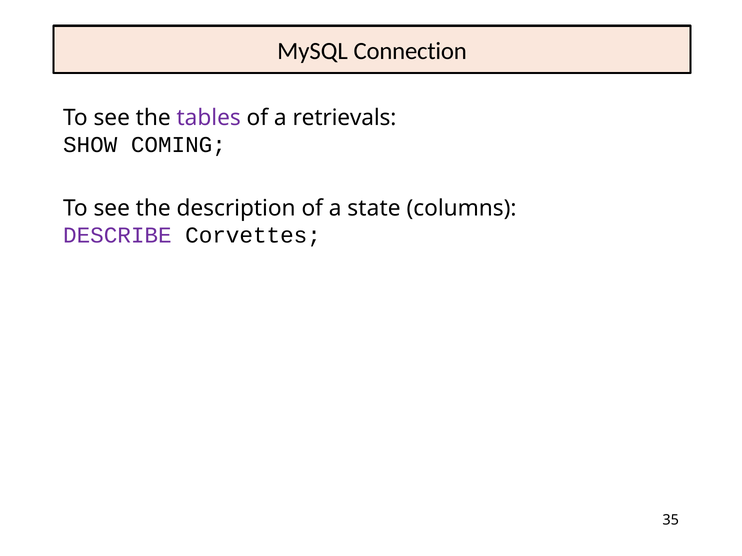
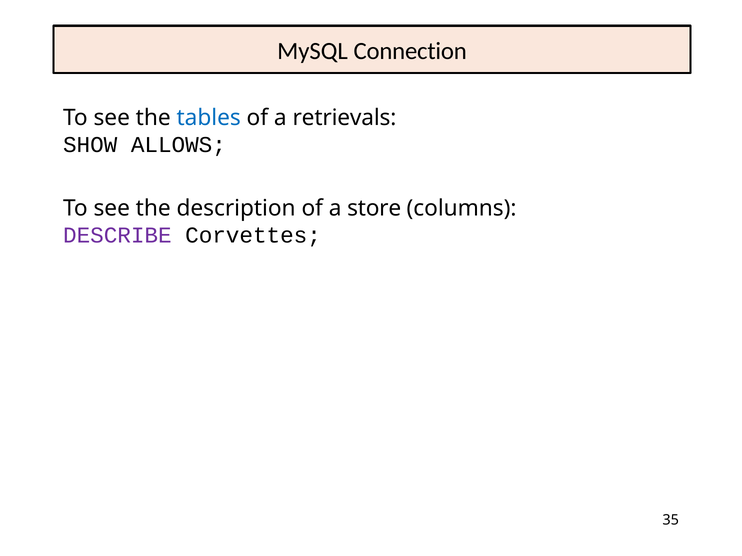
tables colour: purple -> blue (209, 118)
COMING: COMING -> ALLOWS (178, 145)
state: state -> store (374, 208)
